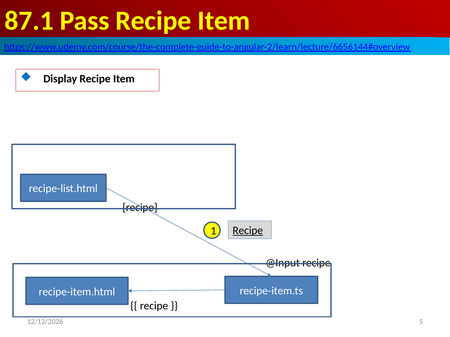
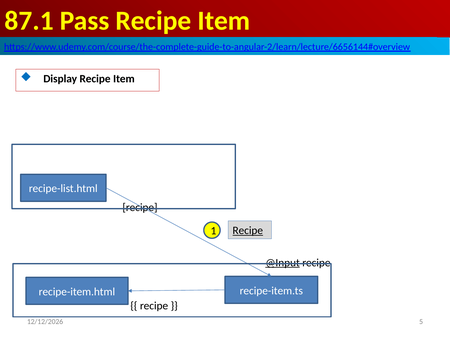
@Input underline: none -> present (283, 263)
